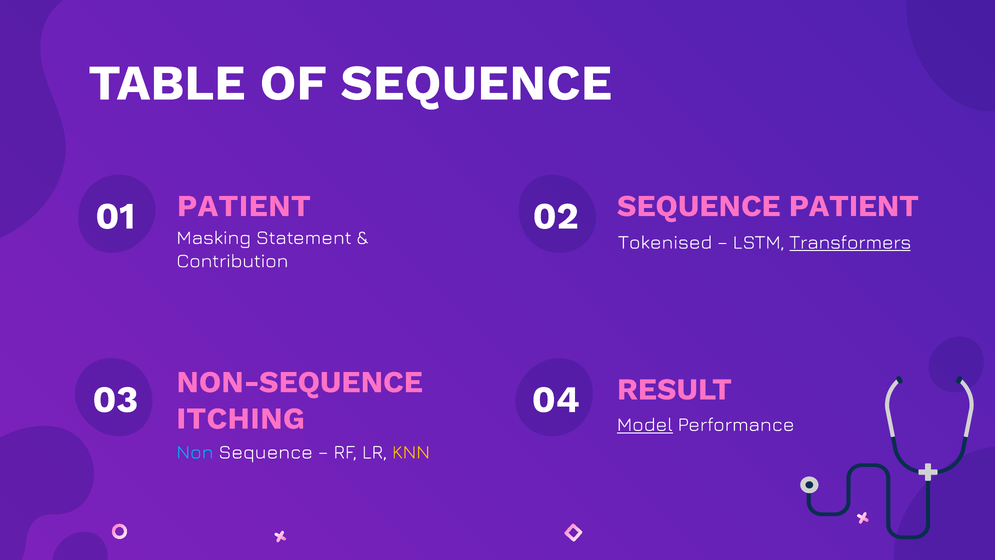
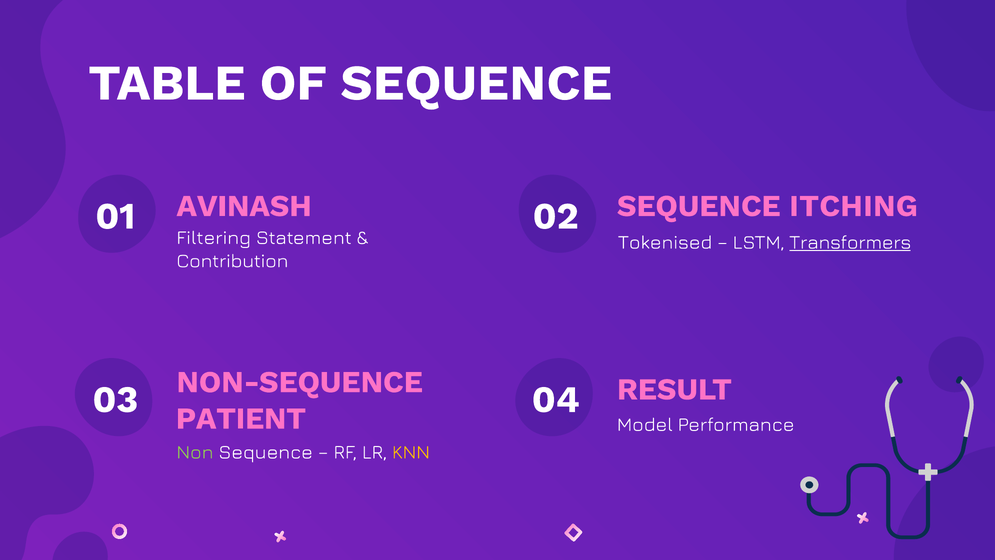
PATIENT: PATIENT -> AVINASH (244, 206)
SEQUENCE PATIENT: PATIENT -> ITCHING (854, 206)
Masking: Masking -> Filtering (214, 238)
ITCHING: ITCHING -> PATIENT (241, 418)
Model underline: present -> none (645, 424)
Non colour: light blue -> light green (195, 452)
